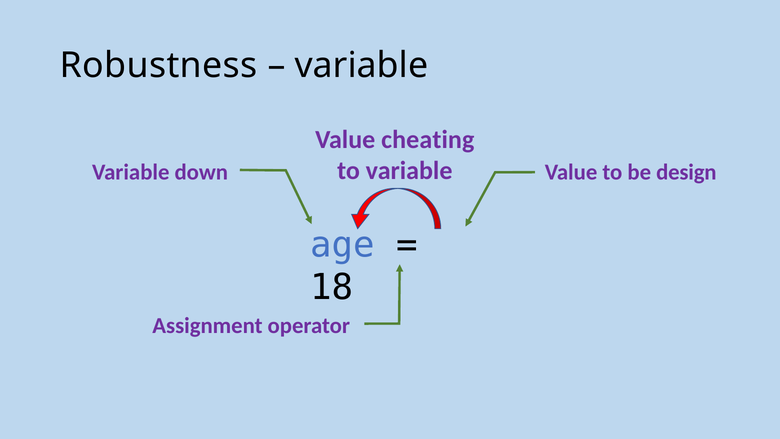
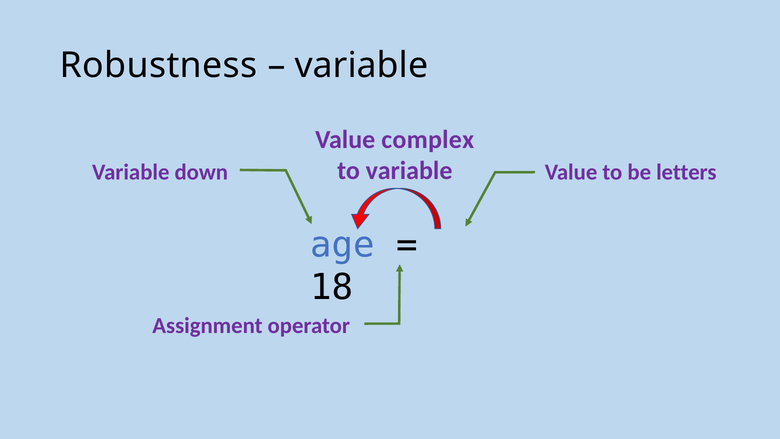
cheating: cheating -> complex (428, 140)
design: design -> letters (686, 172)
